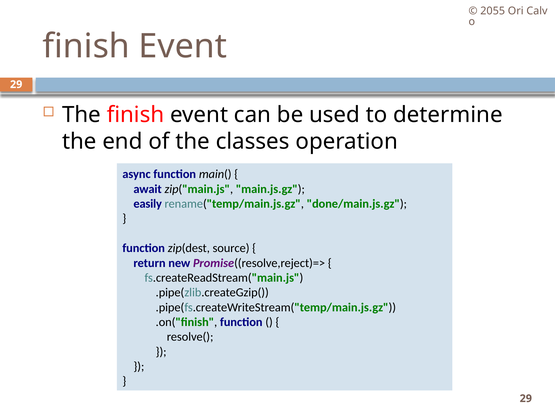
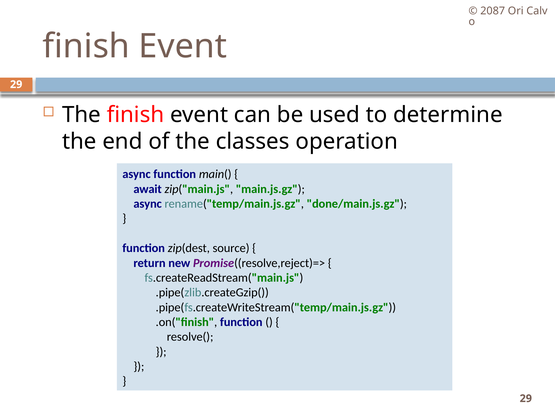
2055: 2055 -> 2087 (493, 11)
easily: easily -> async (148, 204)
